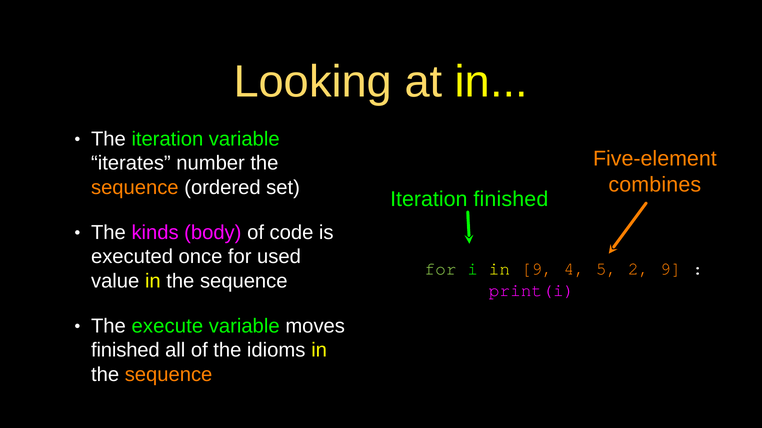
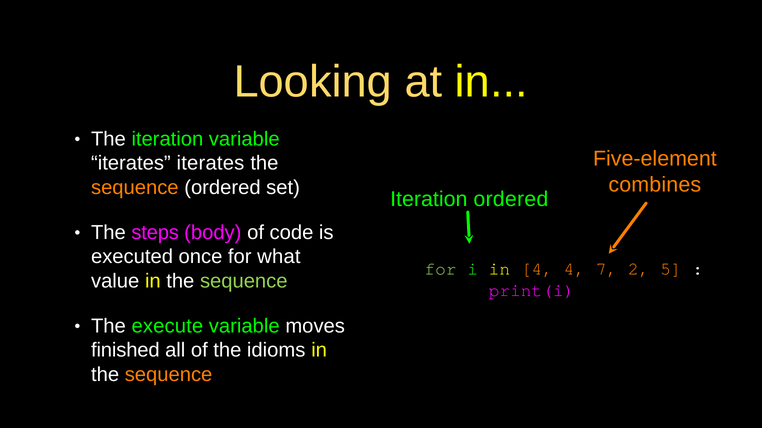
iterates number: number -> iterates (210, 163)
Iteration finished: finished -> ordered (511, 199)
kinds: kinds -> steps (155, 233)
used: used -> what (279, 257)
in 9: 9 -> 4 (537, 269)
5: 5 -> 7 (607, 269)
2 9: 9 -> 5 (671, 269)
sequence colour: white -> light green (244, 281)
